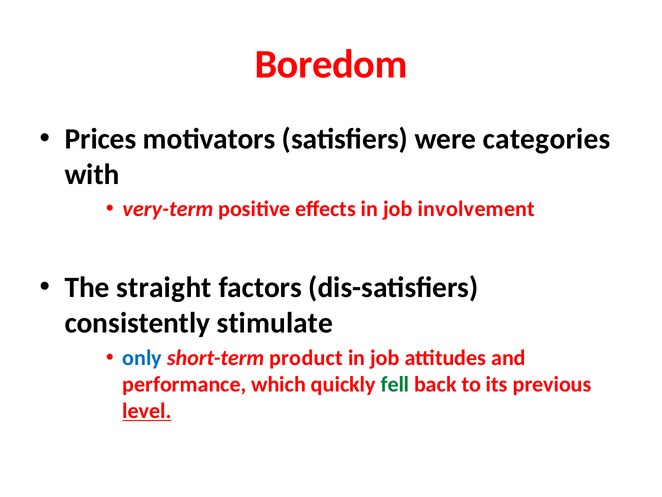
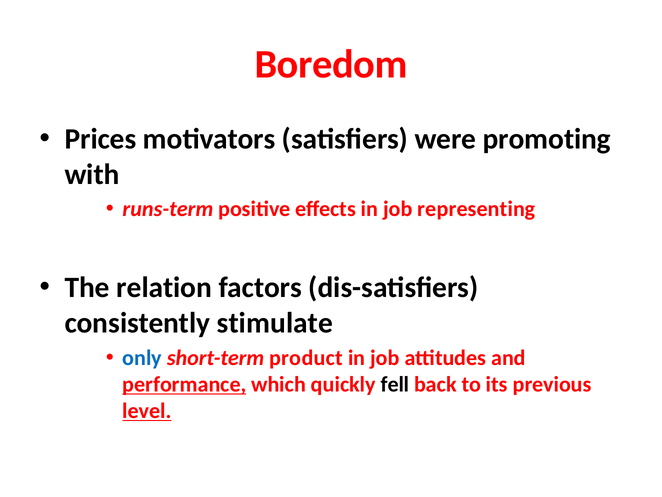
categories: categories -> promoting (547, 139)
very-term: very-term -> runs-term (168, 209)
involvement: involvement -> representing (476, 209)
straight: straight -> relation (164, 287)
performance underline: none -> present (184, 384)
fell colour: green -> black (395, 384)
